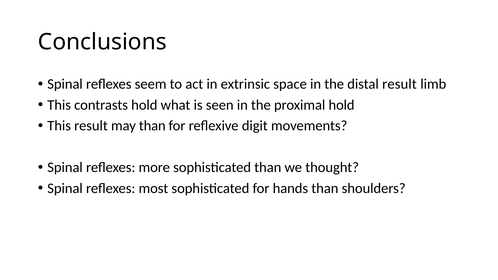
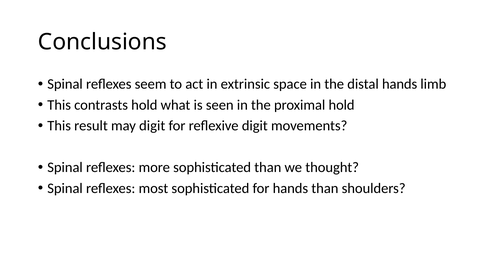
distal result: result -> hands (400, 84)
may than: than -> digit (152, 126)
